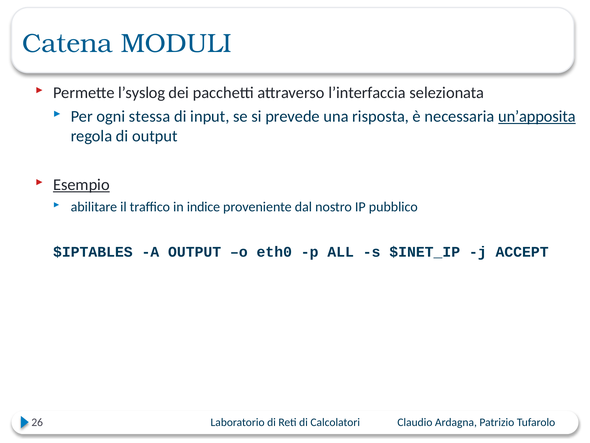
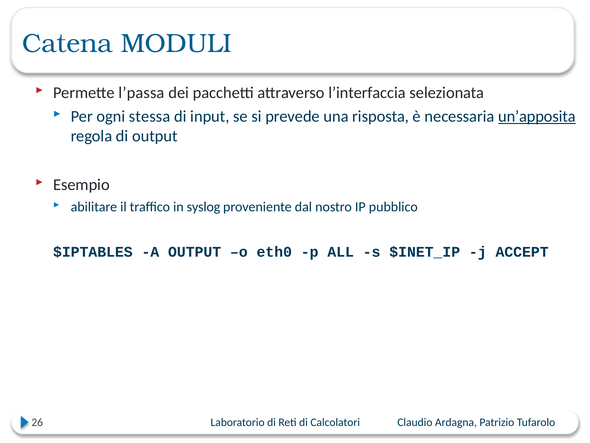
l’syslog: l’syslog -> l’passa (141, 93)
Esempio underline: present -> none (81, 184)
indice: indice -> syslog (203, 207)
